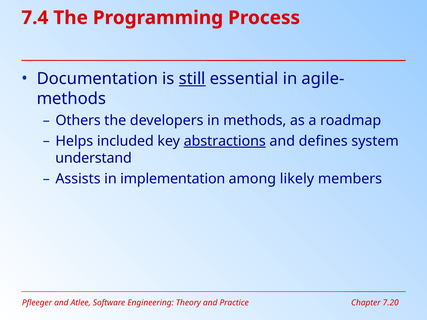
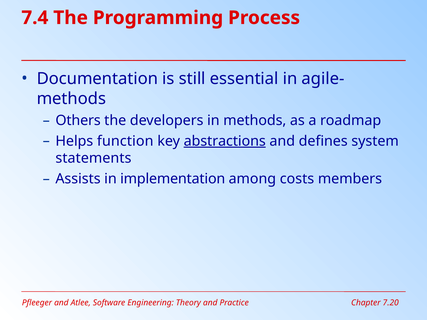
still underline: present -> none (192, 79)
included: included -> function (125, 141)
understand: understand -> statements (93, 158)
likely: likely -> costs (297, 179)
